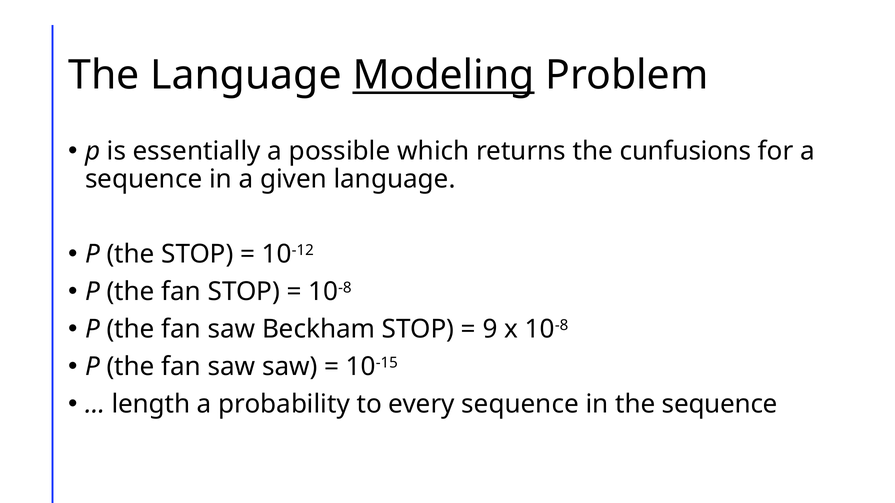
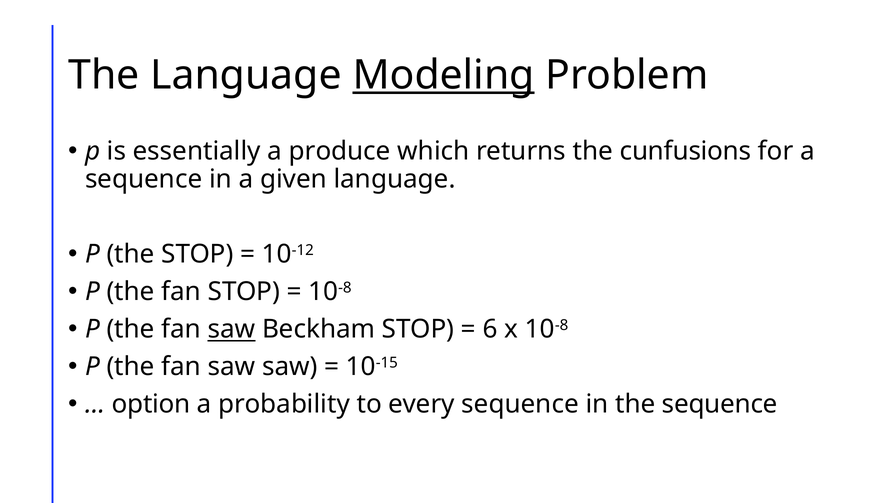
possible: possible -> produce (340, 151)
saw underline: none -> present (232, 330)
9: 9 -> 6 (490, 330)
length: length -> option (151, 405)
